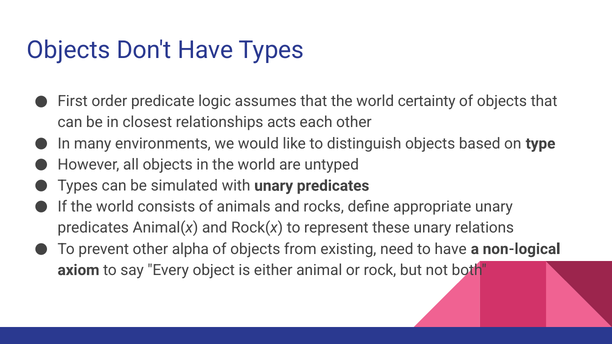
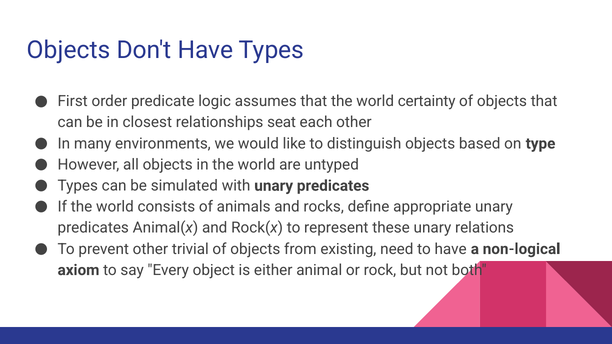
acts: acts -> seat (282, 123)
alpha: alpha -> trivial (190, 249)
